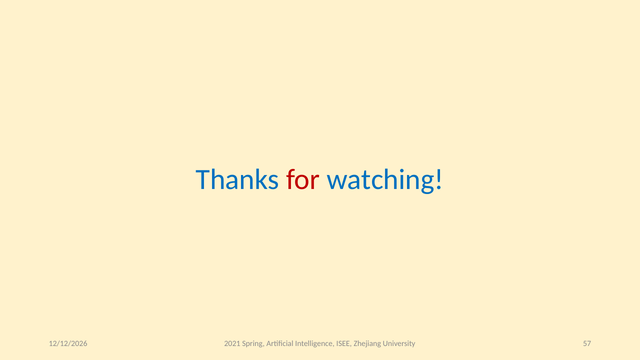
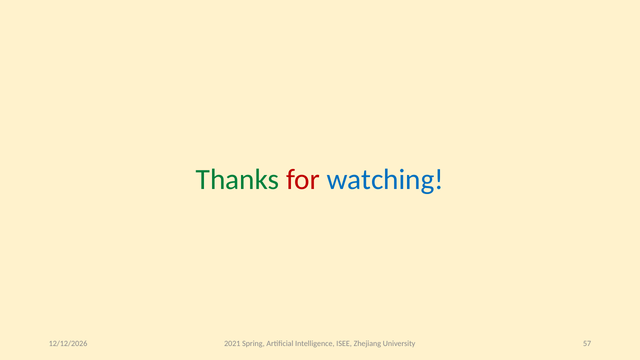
Thanks colour: blue -> green (238, 180)
